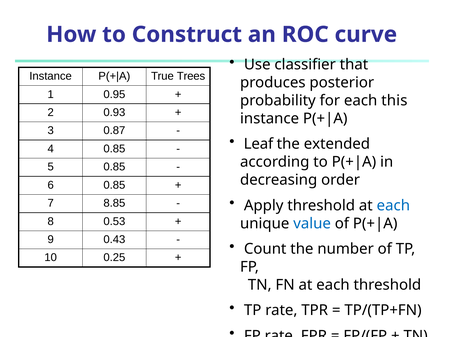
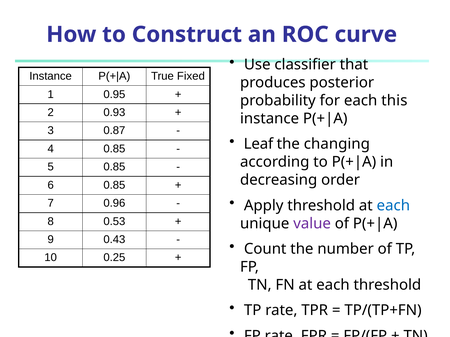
Trees: Trees -> Fixed (191, 76)
extended: extended -> changing (337, 144)
8.85: 8.85 -> 0.96 (114, 203)
value colour: blue -> purple (312, 224)
